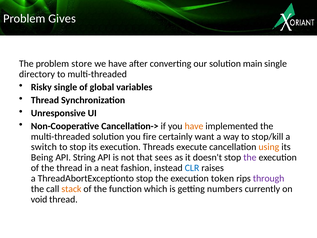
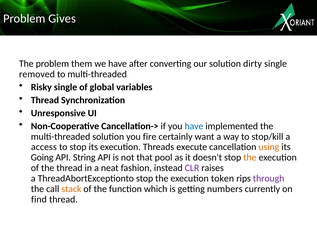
store: store -> them (82, 64)
main: main -> dirty (253, 64)
directory: directory -> removed (37, 74)
have colour: orange -> blue (194, 126)
switch: switch -> access (44, 147)
Being: Being -> Going (42, 157)
sees: sees -> pool (164, 157)
the colour: purple -> orange (250, 157)
CLR colour: blue -> purple (192, 168)
void: void -> find (39, 199)
